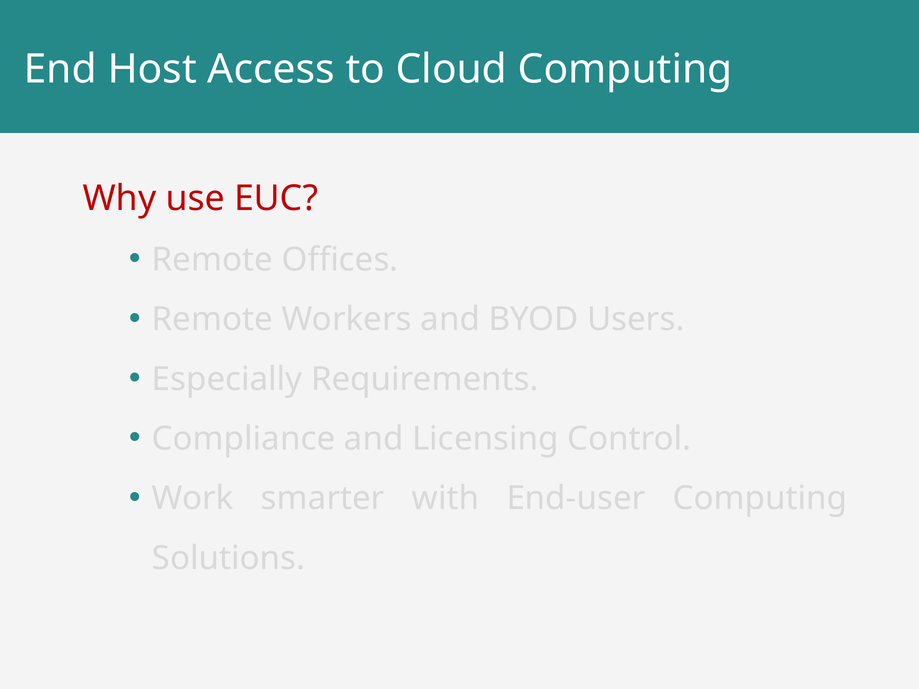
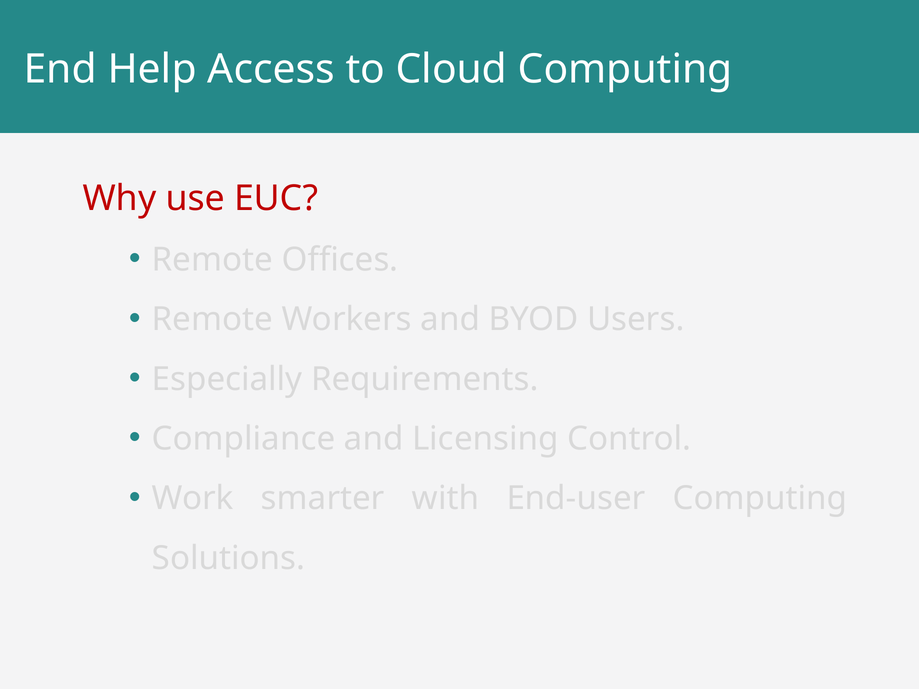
Host: Host -> Help (152, 69)
